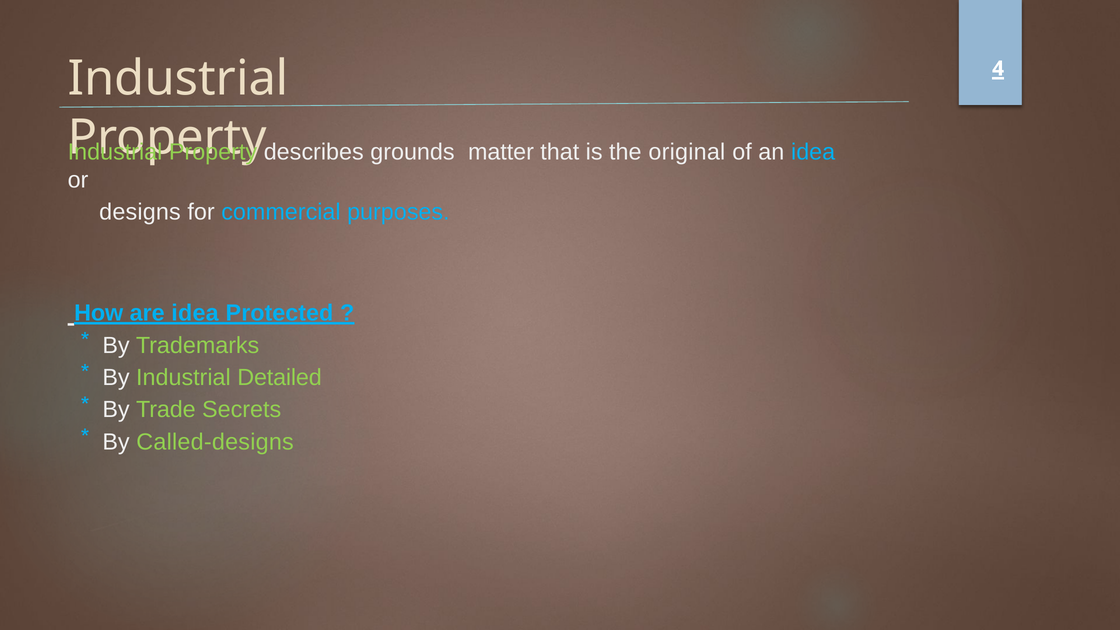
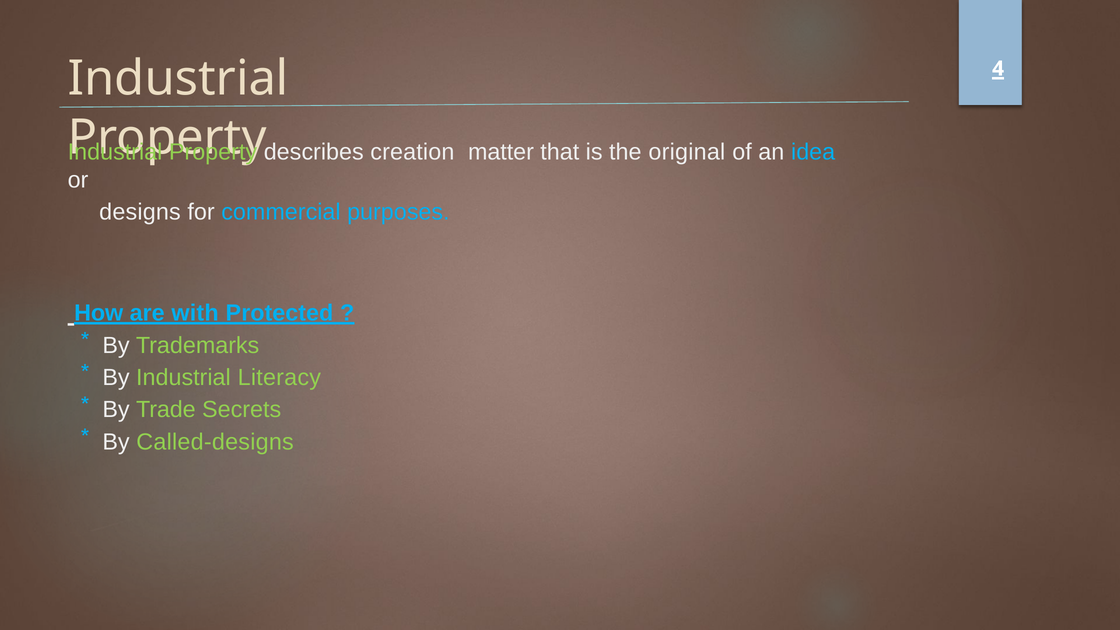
grounds: grounds -> creation (412, 152)
are idea: idea -> with (195, 313)
Detailed: Detailed -> Literacy (279, 378)
